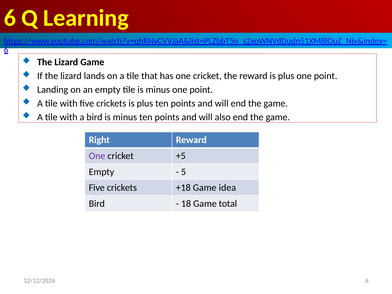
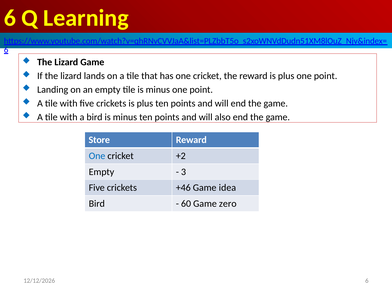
Right: Right -> Store (99, 140)
One colour: purple -> blue (97, 156)
+5: +5 -> +2 (181, 156)
5: 5 -> 3 (184, 172)
+18: +18 -> +46 (183, 188)
18: 18 -> 60 (186, 204)
total: total -> zero (228, 204)
